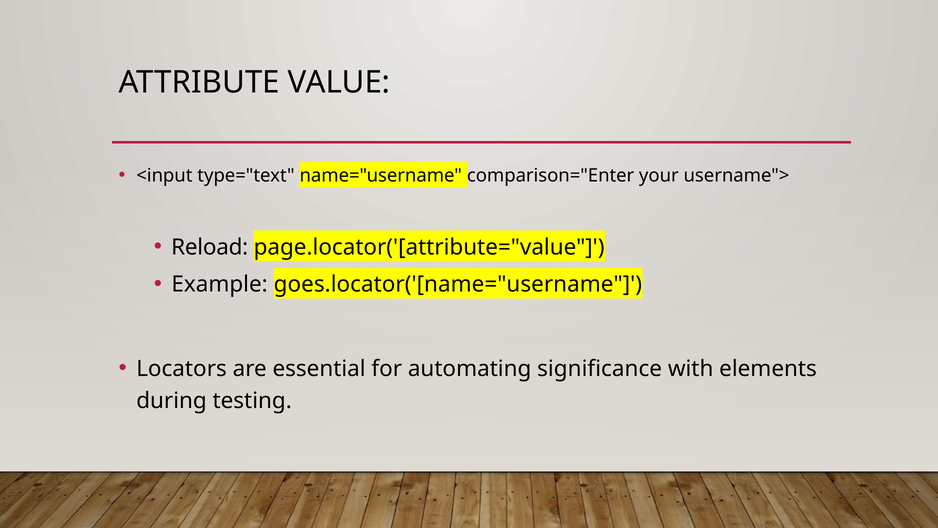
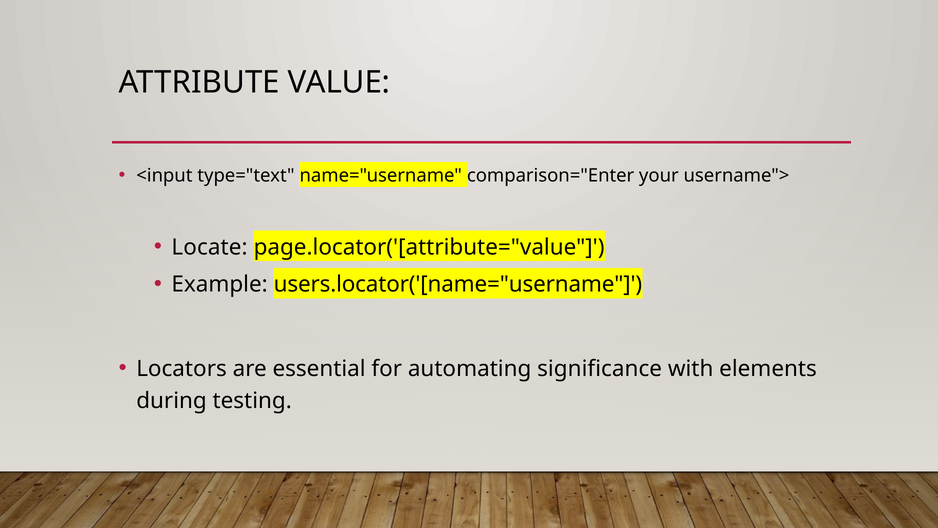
Reload: Reload -> Locate (210, 247)
goes.locator('[name="username: goes.locator('[name="username -> users.locator('[name="username (458, 284)
